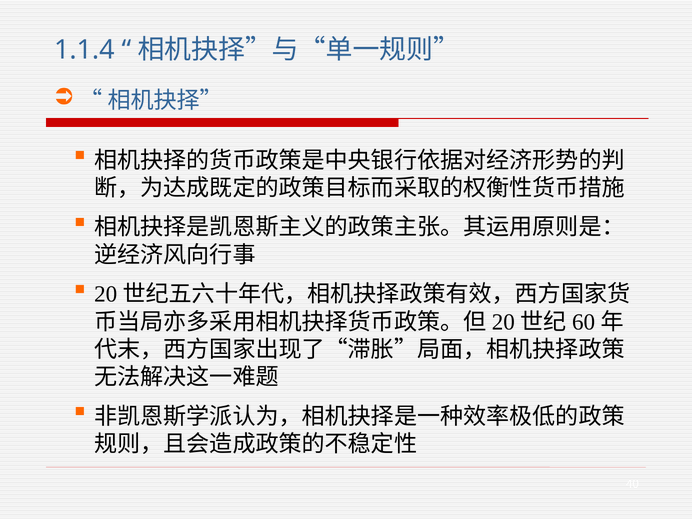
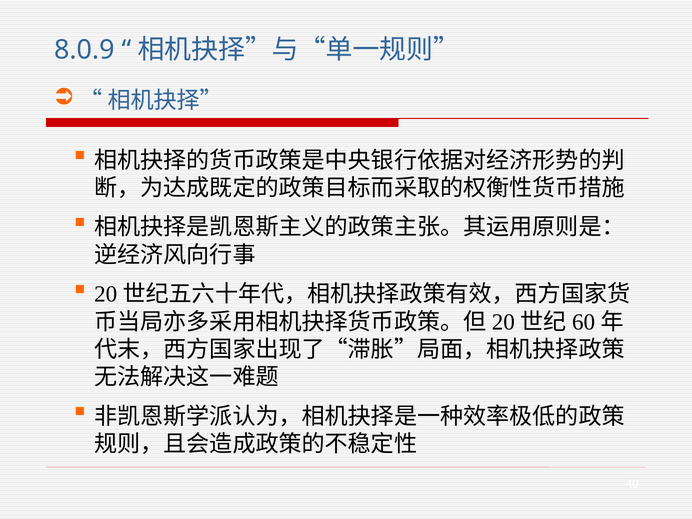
1.1.4: 1.1.4 -> 8.0.9 (84, 50)
